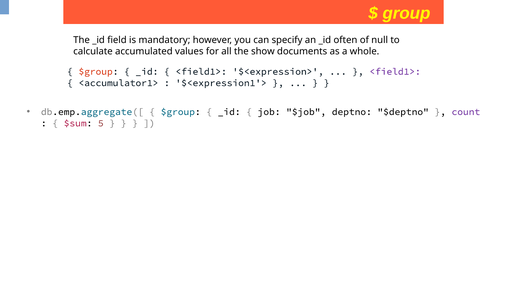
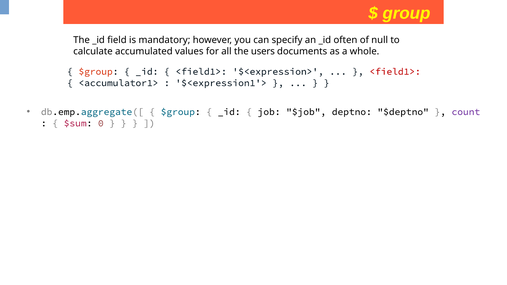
show: show -> users (263, 51)
<field1> colour: purple -> red (395, 72)
5: 5 -> 0 (101, 123)
